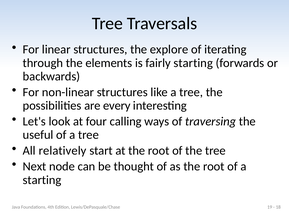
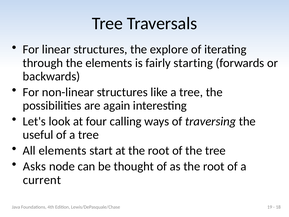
every: every -> again (117, 106)
All relatively: relatively -> elements (63, 150)
Next: Next -> Asks (34, 166)
starting: starting -> current (42, 180)
